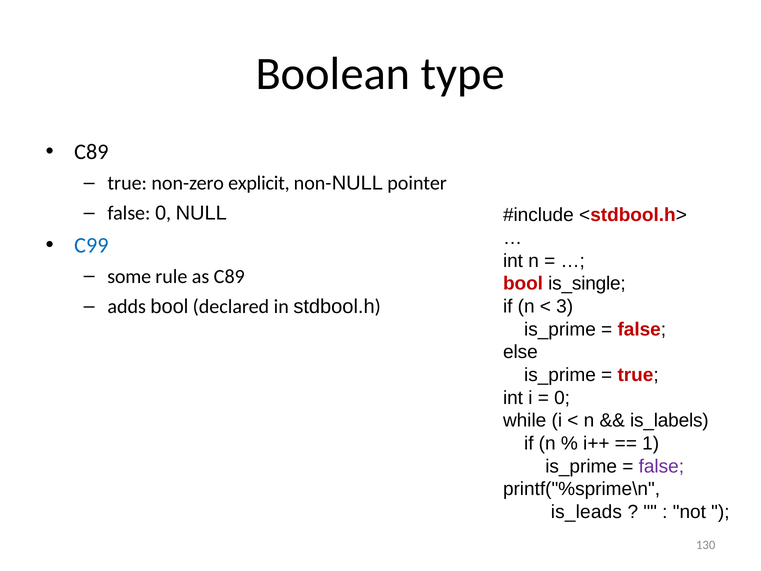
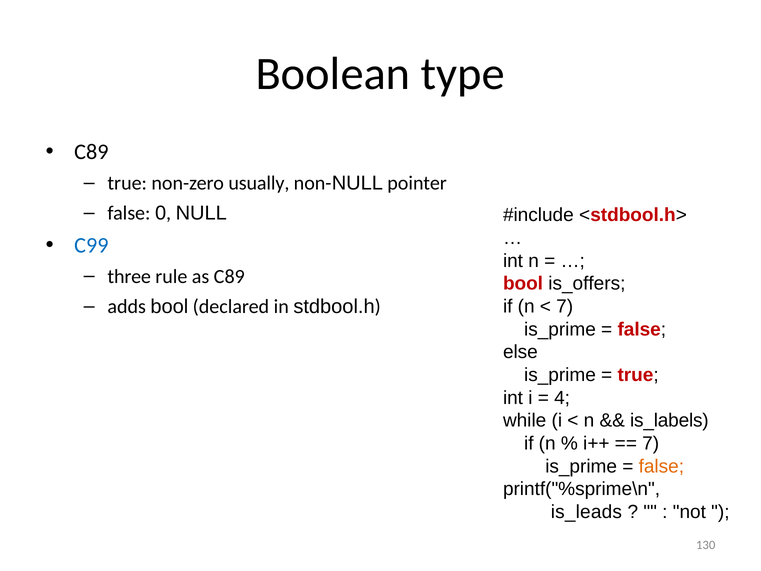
explicit: explicit -> usually (259, 183)
some: some -> three (129, 276)
is_single: is_single -> is_offers (587, 284)
3: 3 -> 7 (565, 306)
0: 0 -> 4 (562, 398)
1: 1 -> 7 (651, 443)
false colour: purple -> orange (661, 466)
